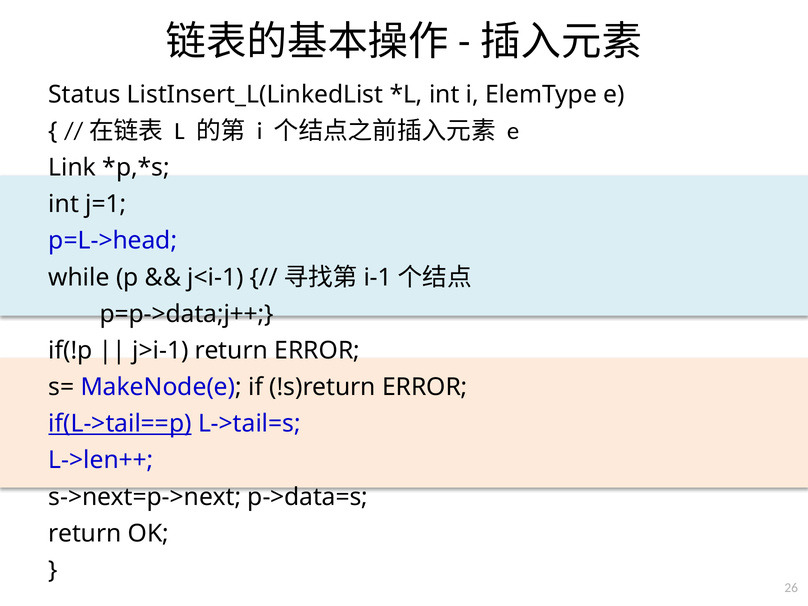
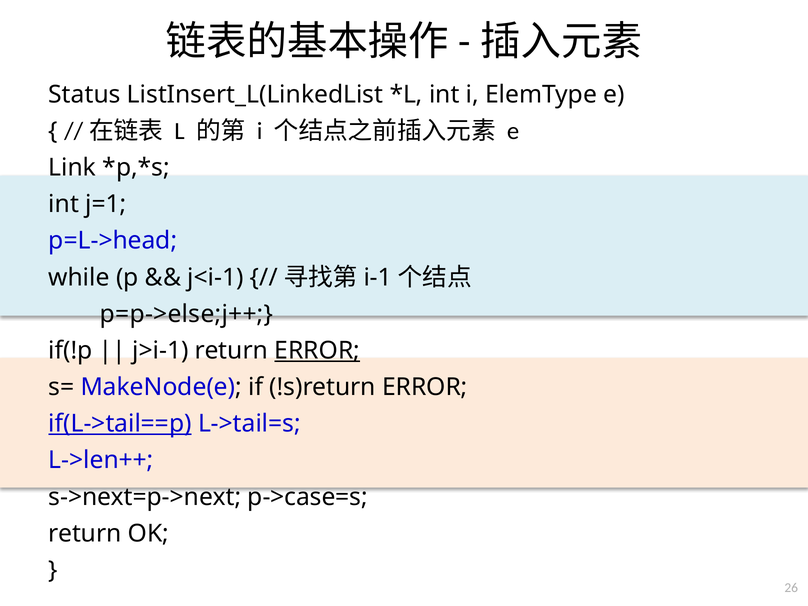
p=p->data;j++: p=p->data;j++ -> p=p->else;j++ (187, 314)
ERROR underline: none -> present (317, 351)
p->data=s: p->data=s -> p->case=s (308, 497)
